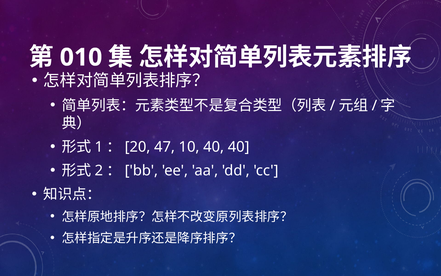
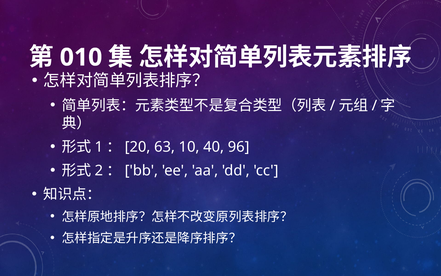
47: 47 -> 63 (164, 147)
40 40: 40 -> 96 (239, 147)
